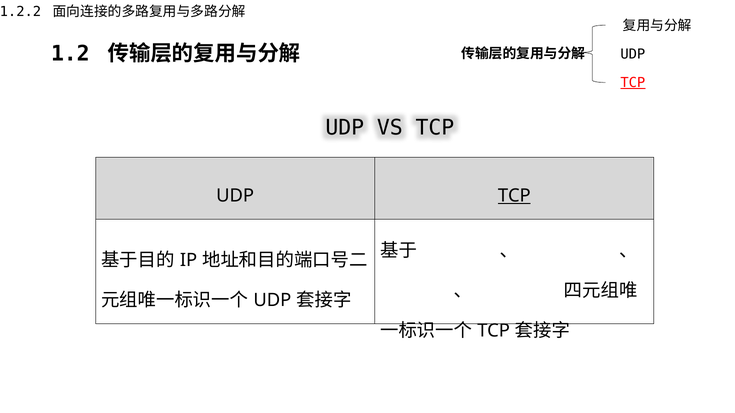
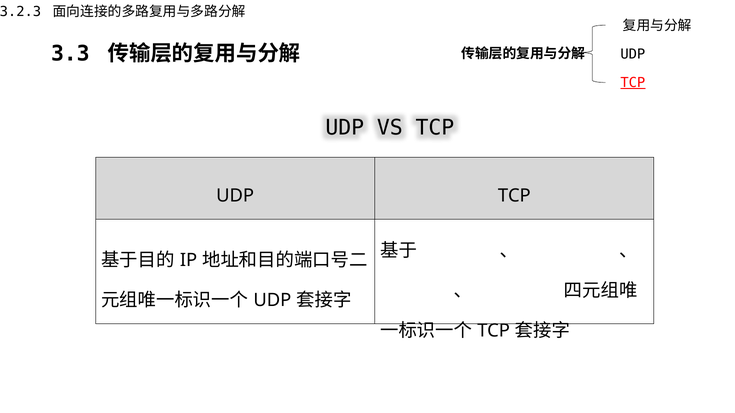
1.2.2: 1.2.2 -> 3.2.3 (20, 12)
1.2: 1.2 -> 3.3 (70, 54)
TCP underline: present -> none (514, 196)
